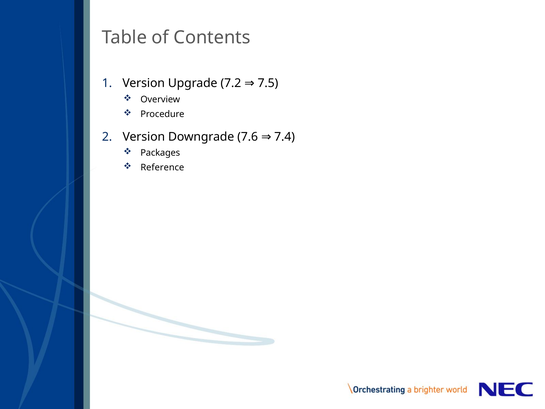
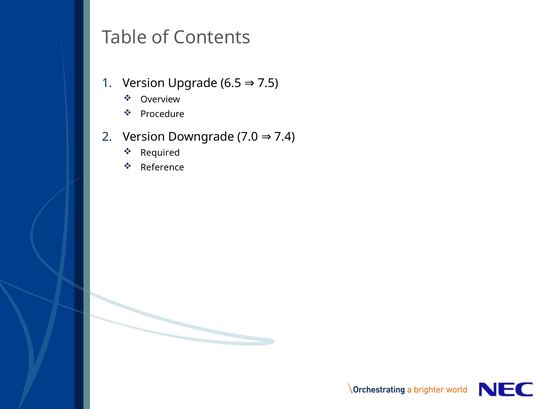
7.2: 7.2 -> 6.5 (231, 83)
7.6: 7.6 -> 7.0 (248, 137)
Packages: Packages -> Required (160, 153)
